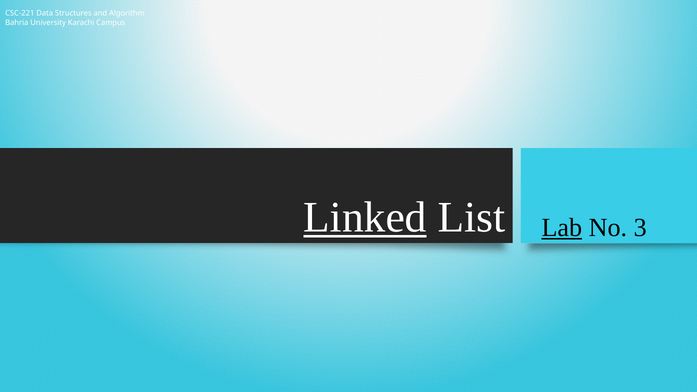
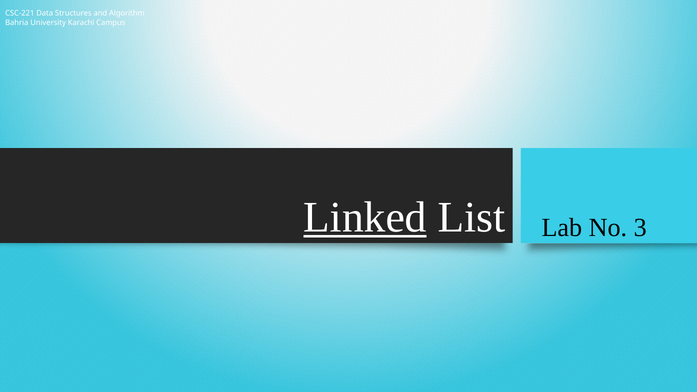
Lab underline: present -> none (562, 228)
